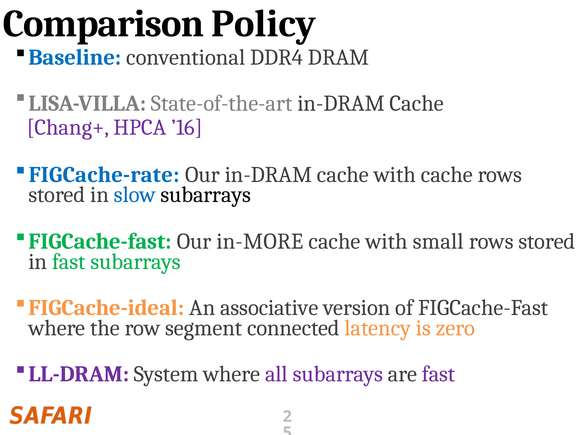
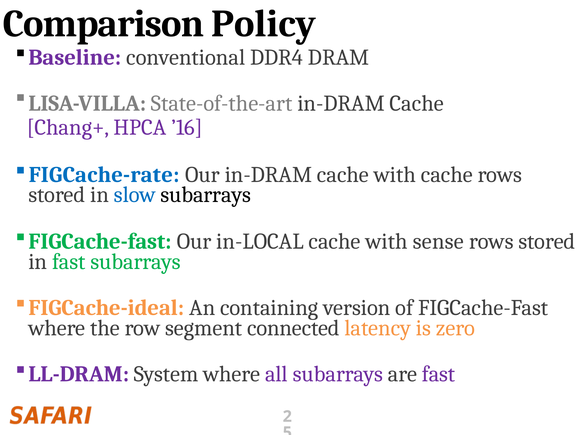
Baseline colour: blue -> purple (75, 57)
in-MORE: in-MORE -> in-LOCAL (260, 241)
small: small -> sense (438, 241)
associative: associative -> containing (269, 307)
